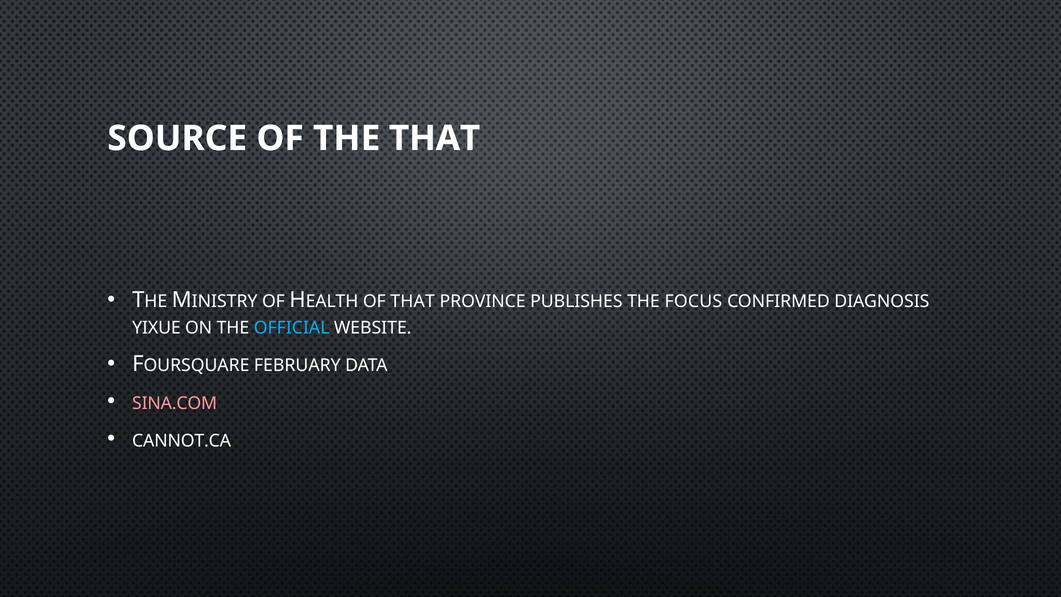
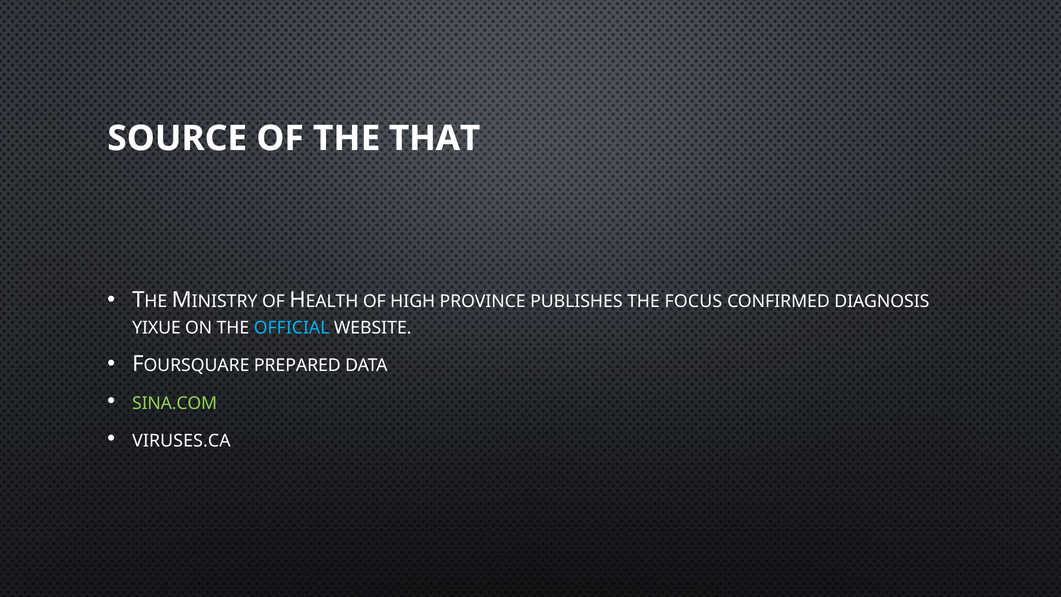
OF THAT: THAT -> HIGH (413, 301)
FEBRUARY: FEBRUARY -> PREPARED (297, 365)
SINA.COM colour: pink -> light green (175, 403)
CANNOT.CA: CANNOT.CA -> VIRUSES.CA (181, 441)
